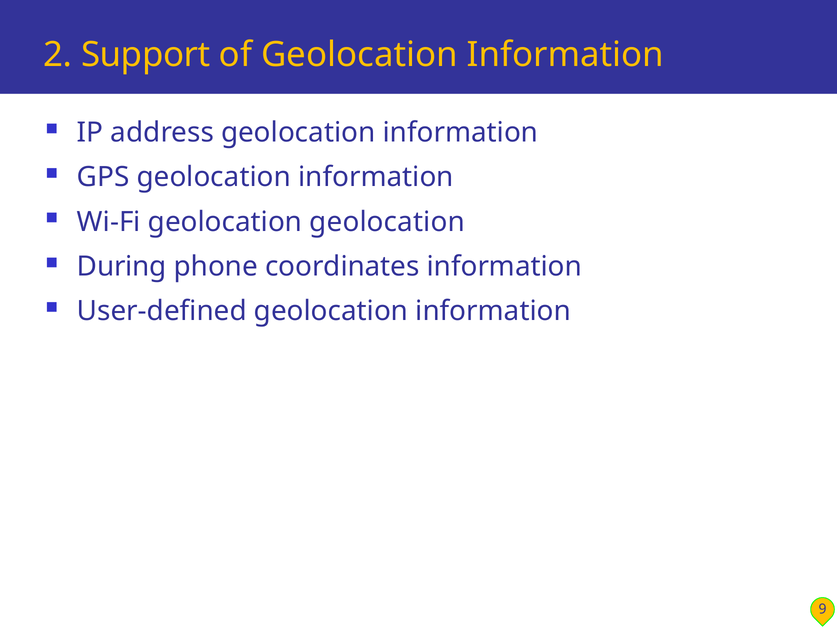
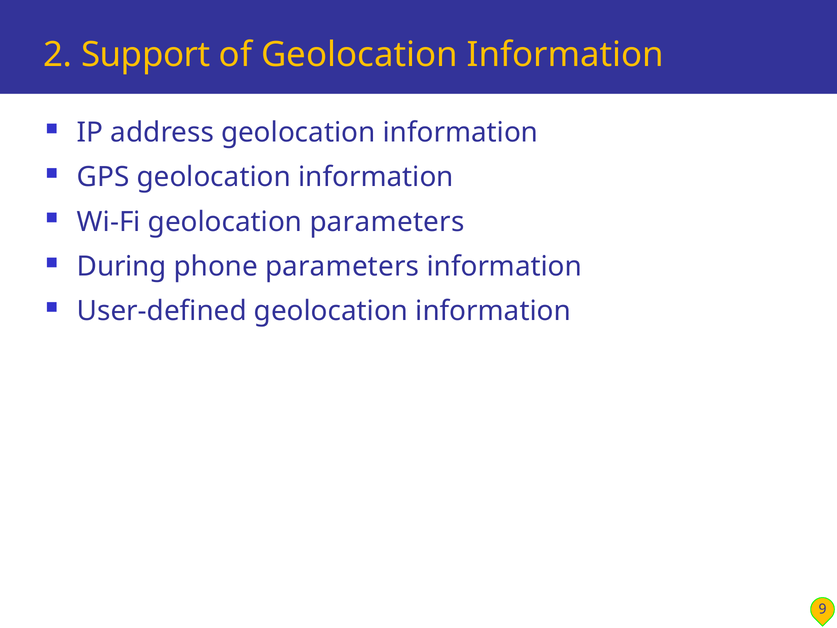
geolocation geolocation: geolocation -> parameters (387, 222)
phone coordinates: coordinates -> parameters (342, 266)
